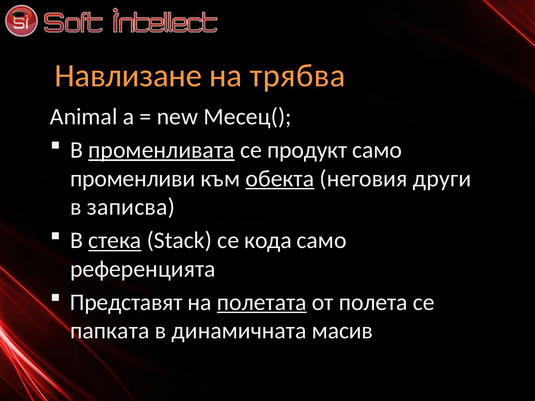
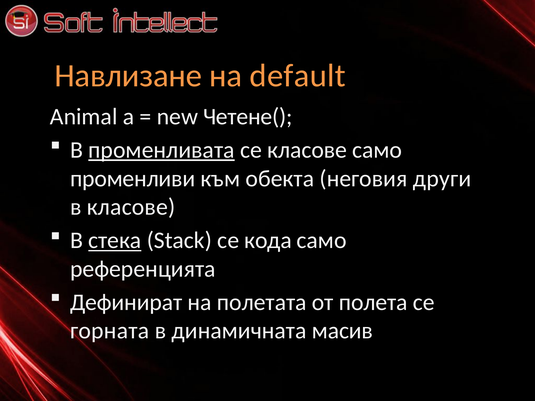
трябва: трябва -> default (298, 76)
Месец(: Месец( -> Четене( (248, 117)
се продукт: продукт -> класове (307, 150)
обекта underline: present -> none (280, 179)
в записва: записва -> класове (131, 207)
Представят: Представят -> Дефинират (126, 302)
полетата underline: present -> none (262, 302)
папката: папката -> горната (110, 331)
